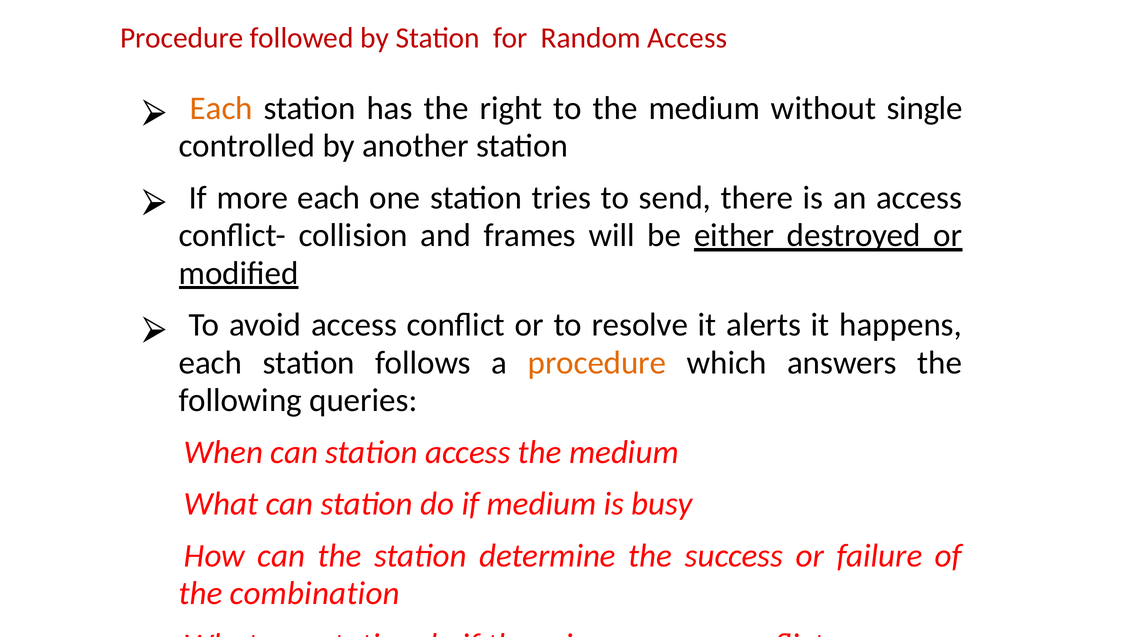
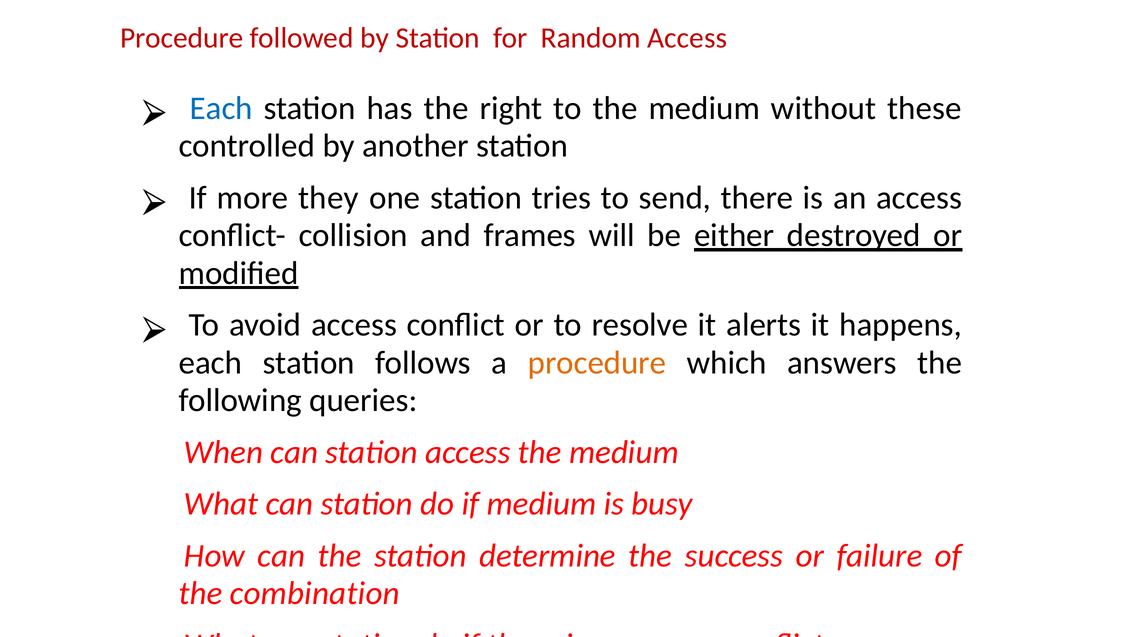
Each colour: orange -> blue (221, 108)
single: single -> these (925, 108)
more each: each -> they (328, 198)
